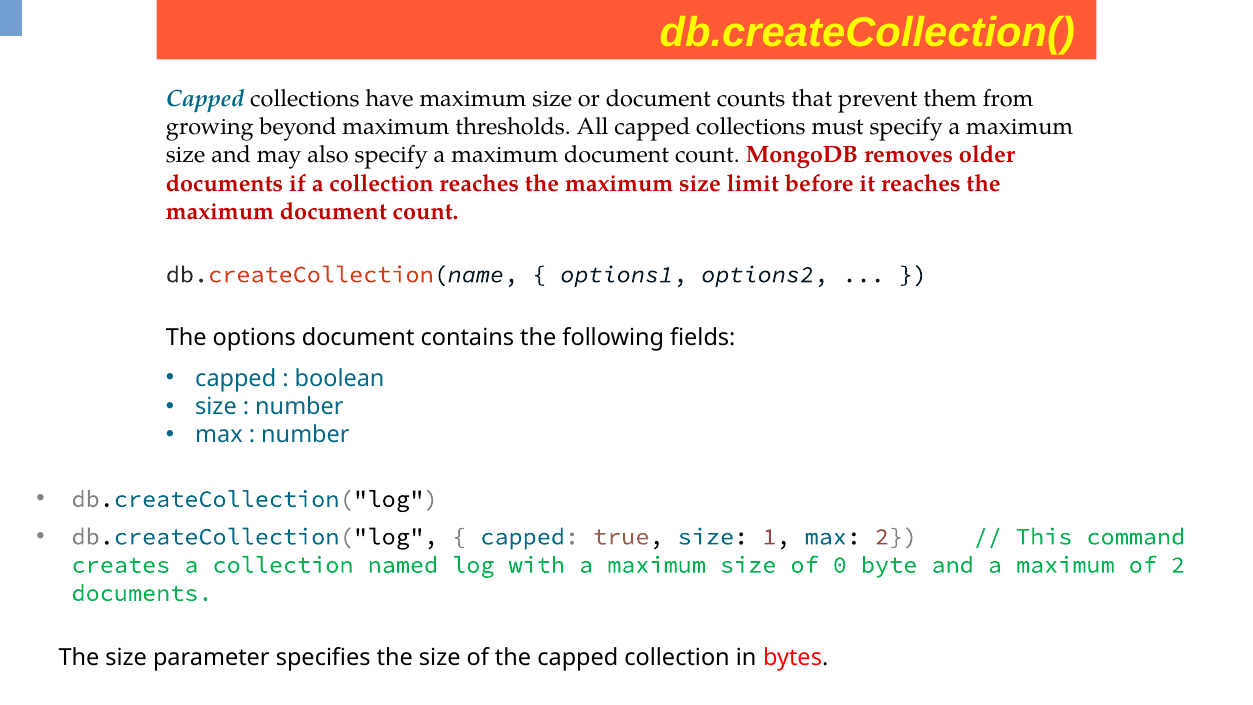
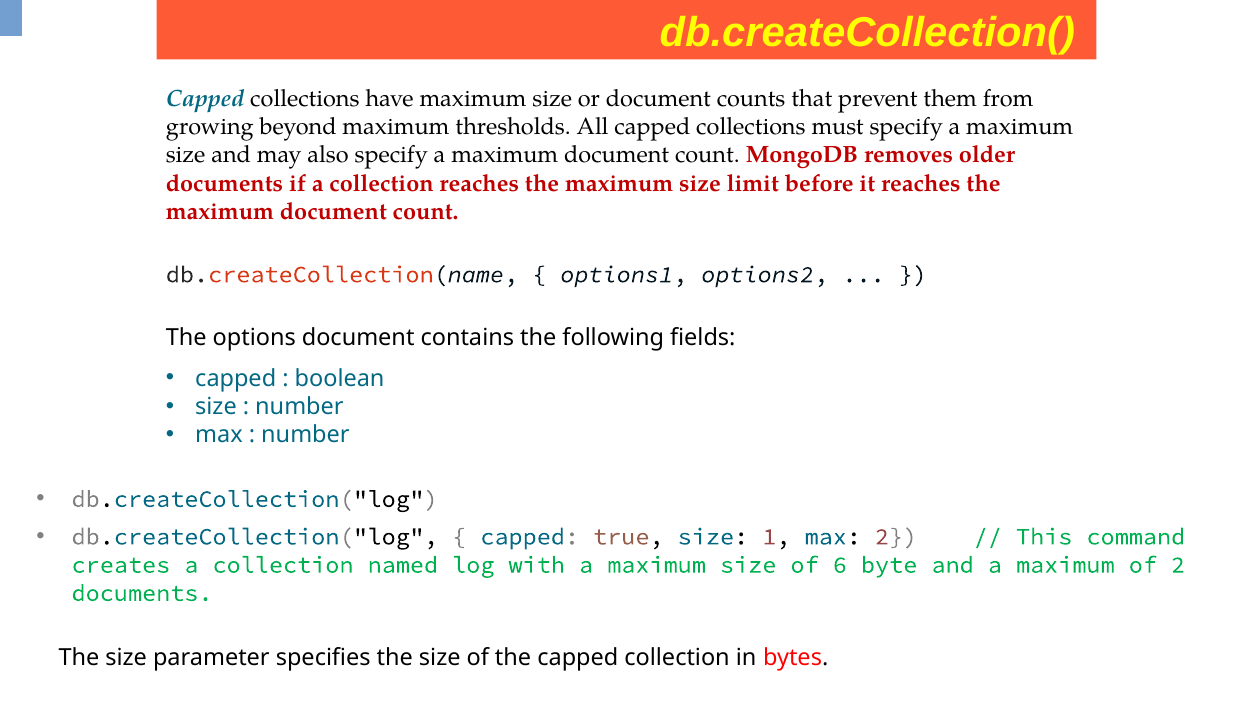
0: 0 -> 6 (840, 565)
